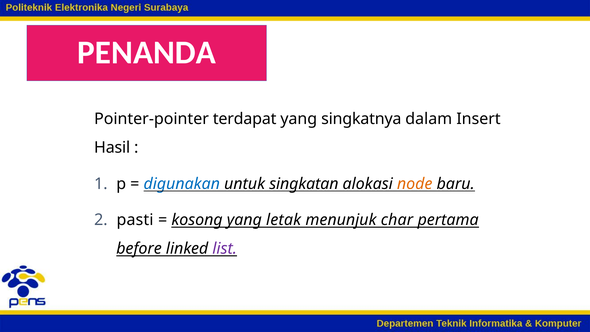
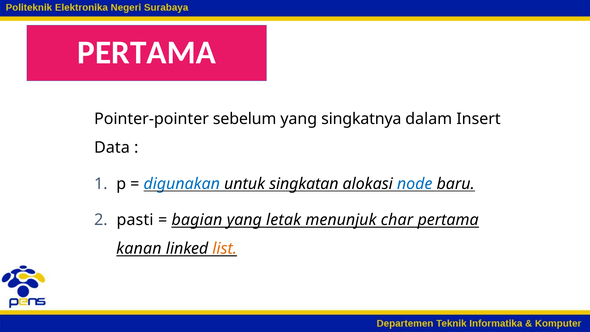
PENANDA: PENANDA -> PERTAMA (147, 53)
terdapat: terdapat -> sebelum (245, 119)
Hasil: Hasil -> Data (112, 148)
node colour: orange -> blue (415, 184)
kosong: kosong -> bagian (197, 220)
before: before -> kanan (139, 249)
list colour: purple -> orange (225, 249)
